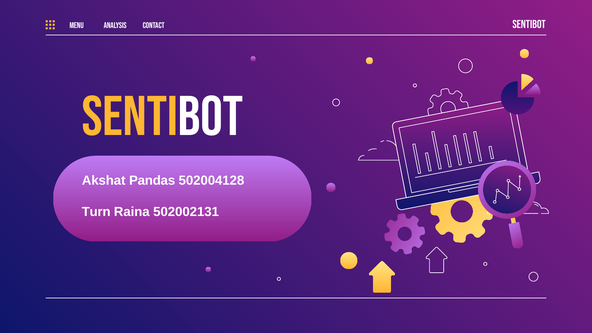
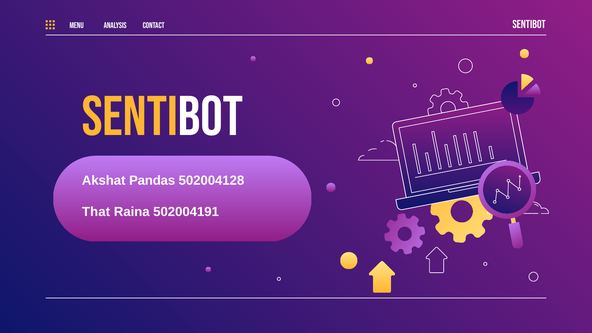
Turn: Turn -> That (96, 212)
502002131: 502002131 -> 502004191 (186, 212)
